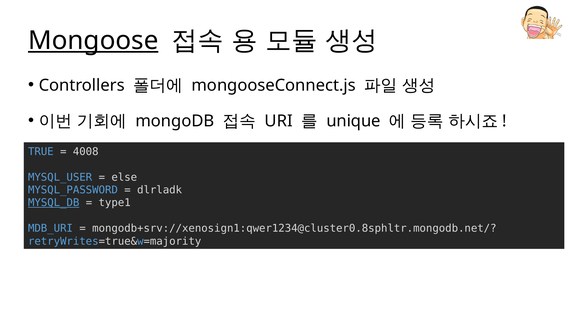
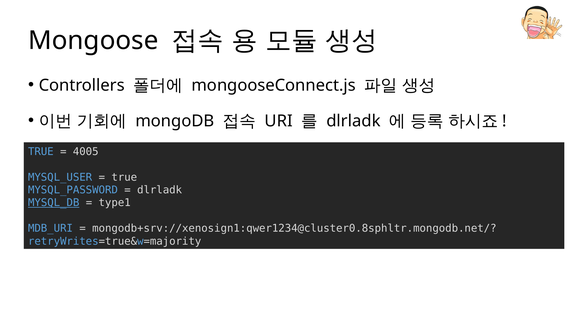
Mongoose underline: present -> none (93, 41)
unique: unique -> dlrladk (353, 121)
4008: 4008 -> 4005 (86, 152)
else: else -> true (124, 177)
